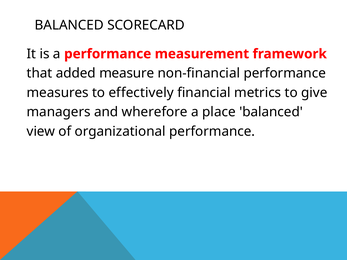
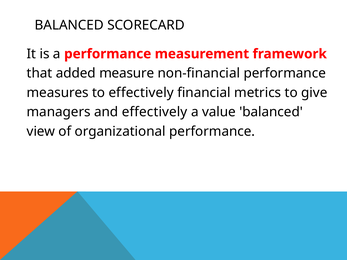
and wherefore: wherefore -> effectively (155, 112)
place: place -> value (219, 112)
